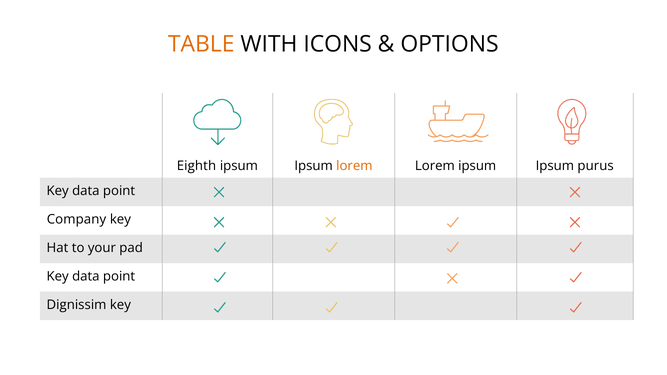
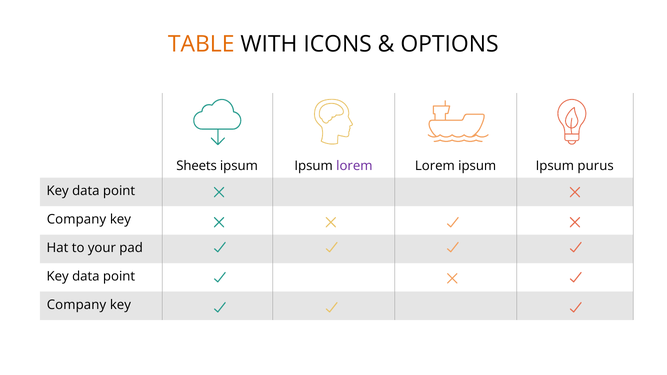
Eighth: Eighth -> Sheets (197, 166)
lorem colour: orange -> purple (354, 166)
Dignissim: Dignissim -> Company (76, 305)
